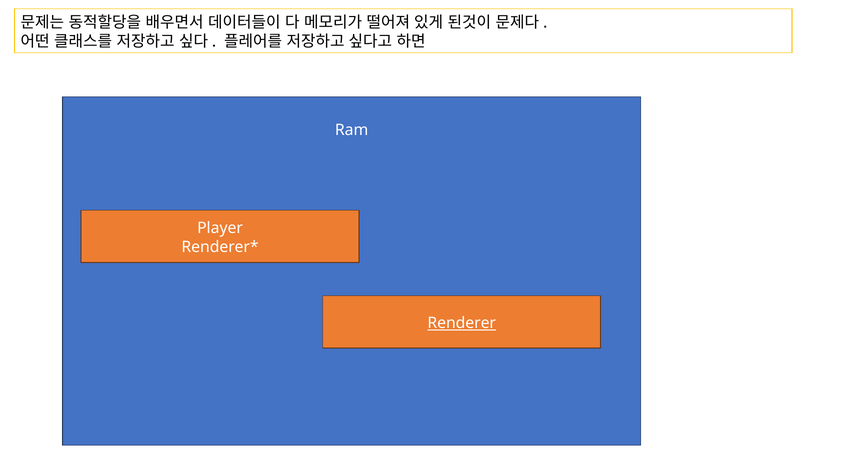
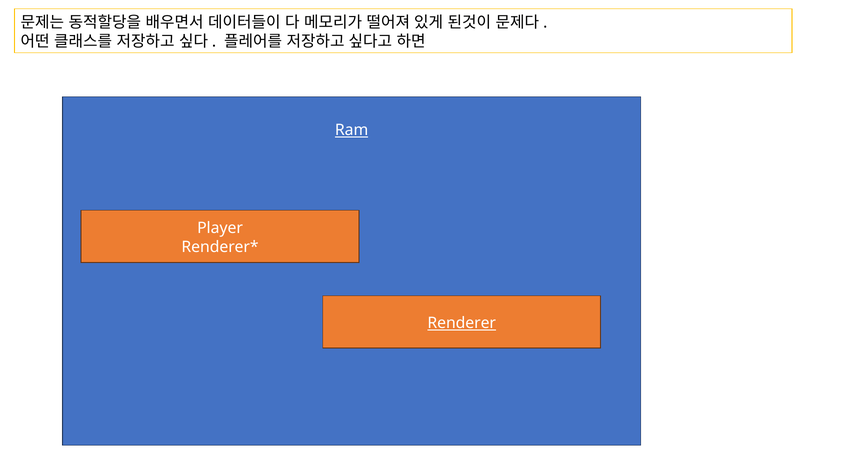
Ram underline: none -> present (352, 130)
